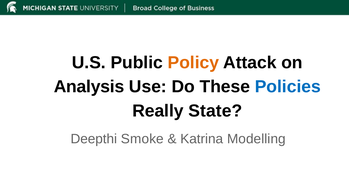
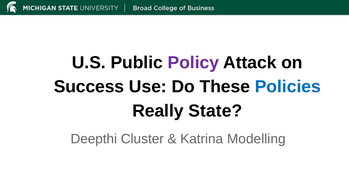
Policy colour: orange -> purple (193, 63)
Analysis: Analysis -> Success (89, 87)
Smoke: Smoke -> Cluster (142, 139)
